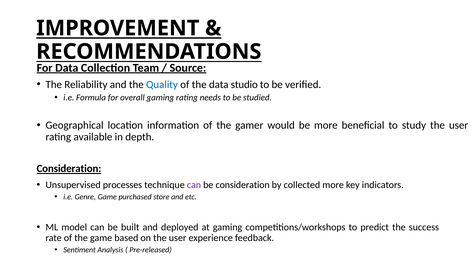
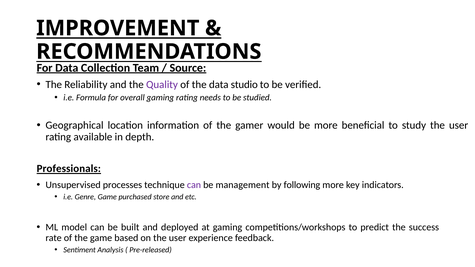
Quality colour: blue -> purple (162, 85)
Consideration: Consideration -> Professionals (69, 169)
be consideration: consideration -> management (243, 185)
collected: collected -> following (302, 185)
